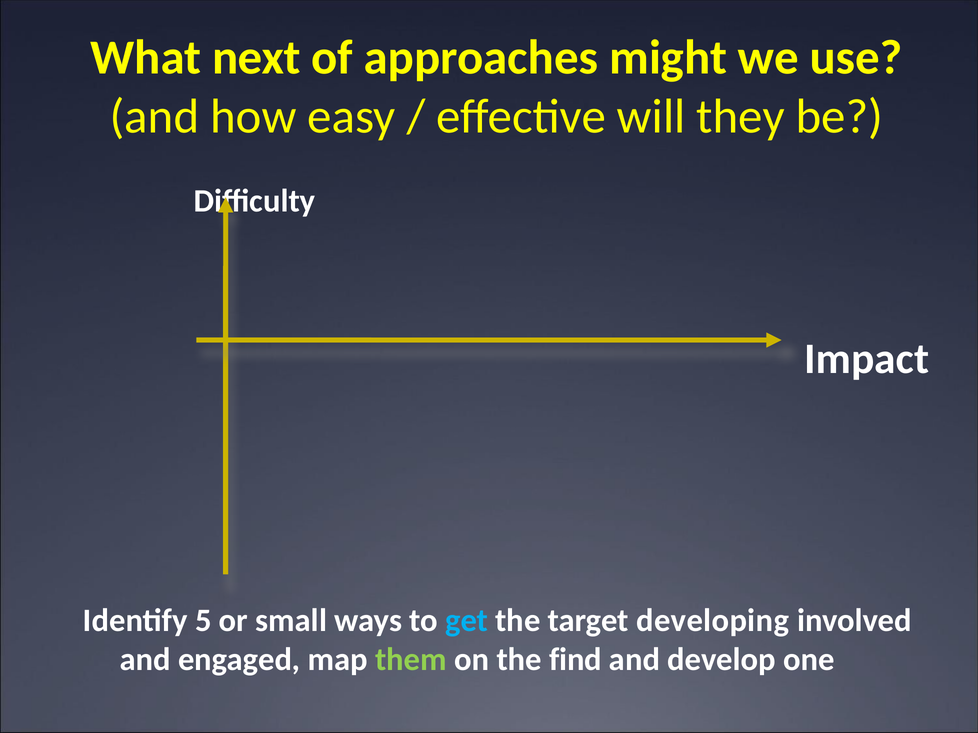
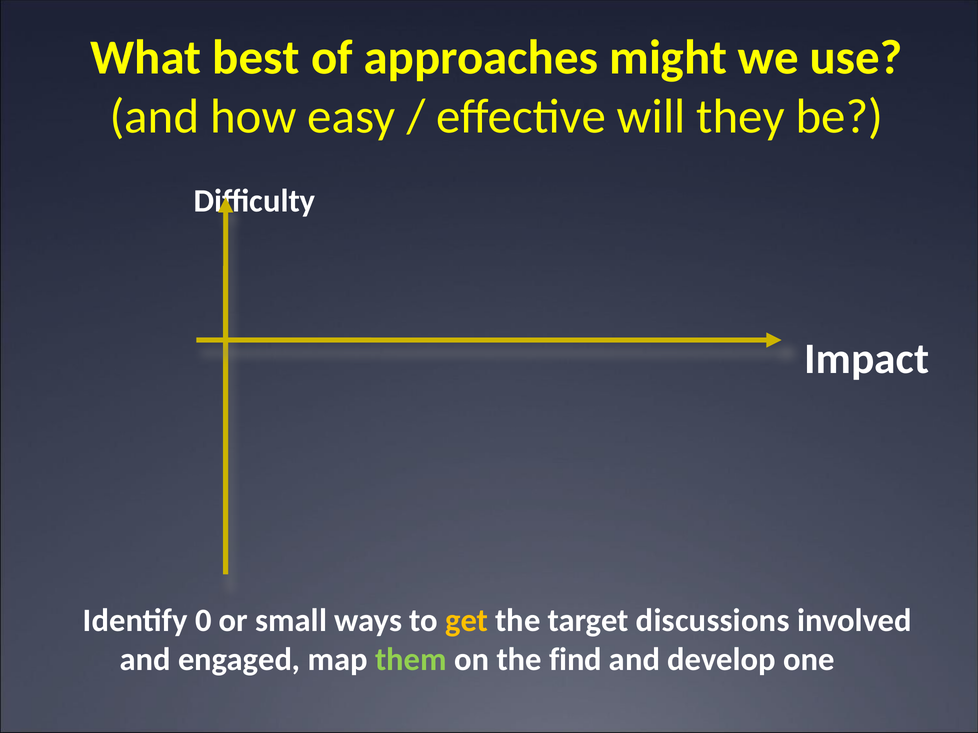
next: next -> best (256, 58)
5: 5 -> 0 (203, 621)
get colour: light blue -> yellow (467, 621)
developing: developing -> discussions (713, 621)
